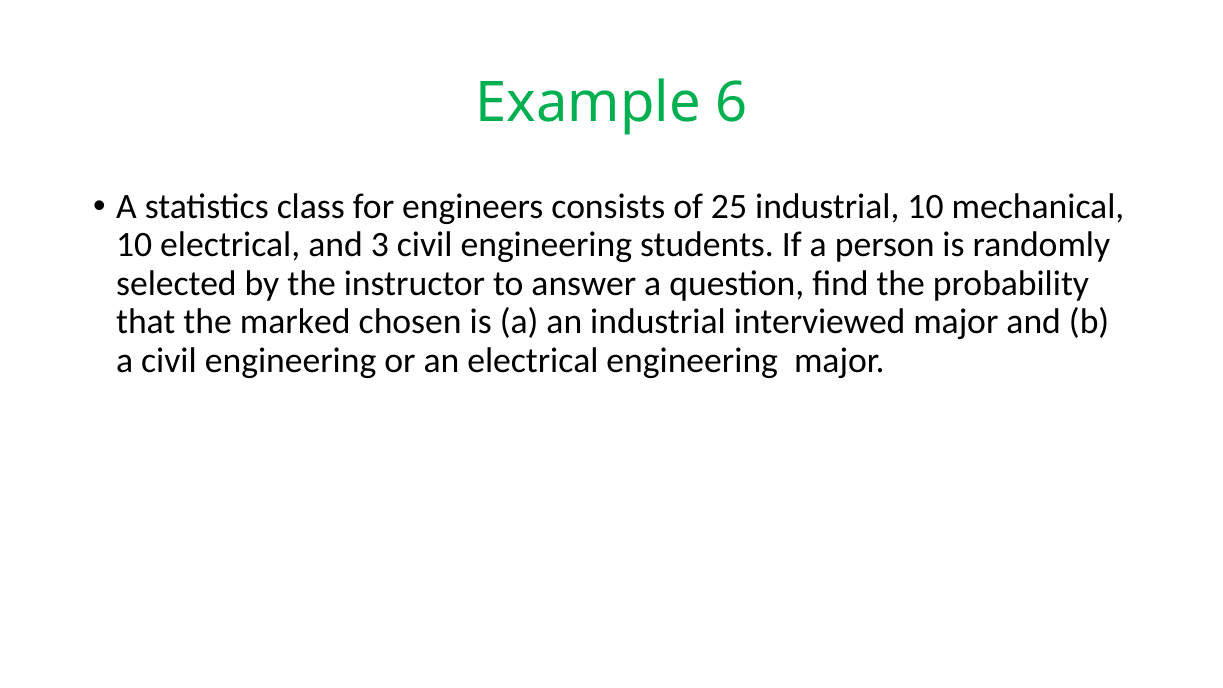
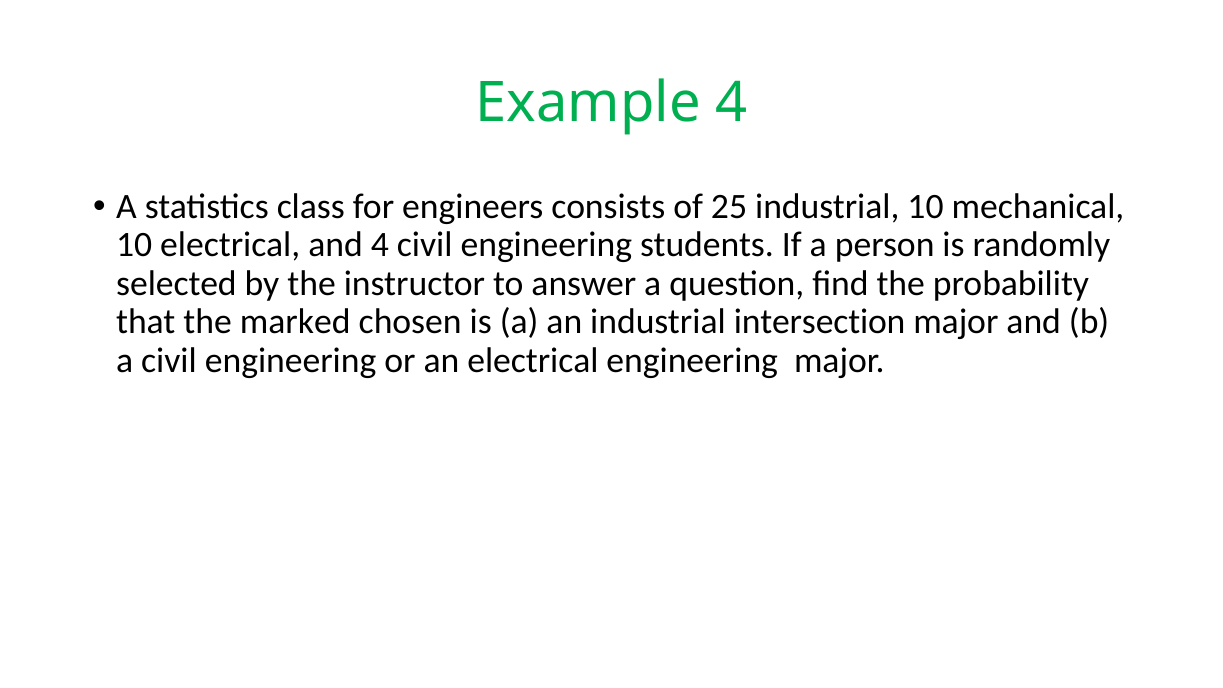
Example 6: 6 -> 4 (731, 103)
and 3: 3 -> 4 (380, 245)
interviewed: interviewed -> intersection (820, 322)
